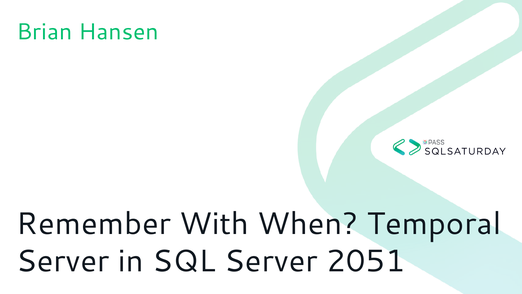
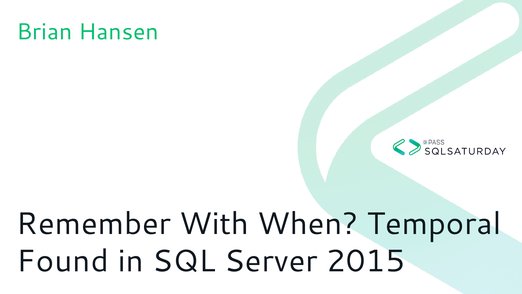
Server: Server -> Found (63, 261)
2051: 2051 -> 2015 (366, 261)
